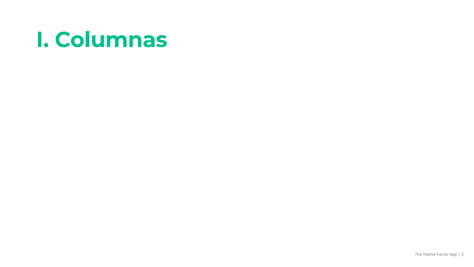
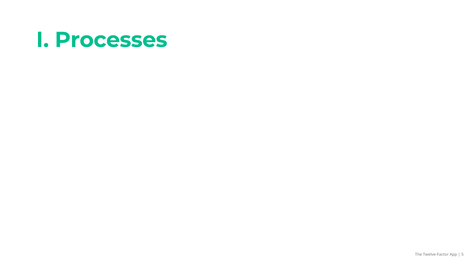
Columnas: Columnas -> Processes (111, 40)
